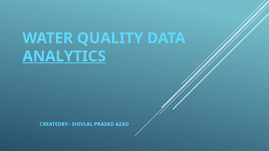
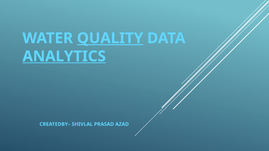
QUALITY underline: none -> present (110, 38)
